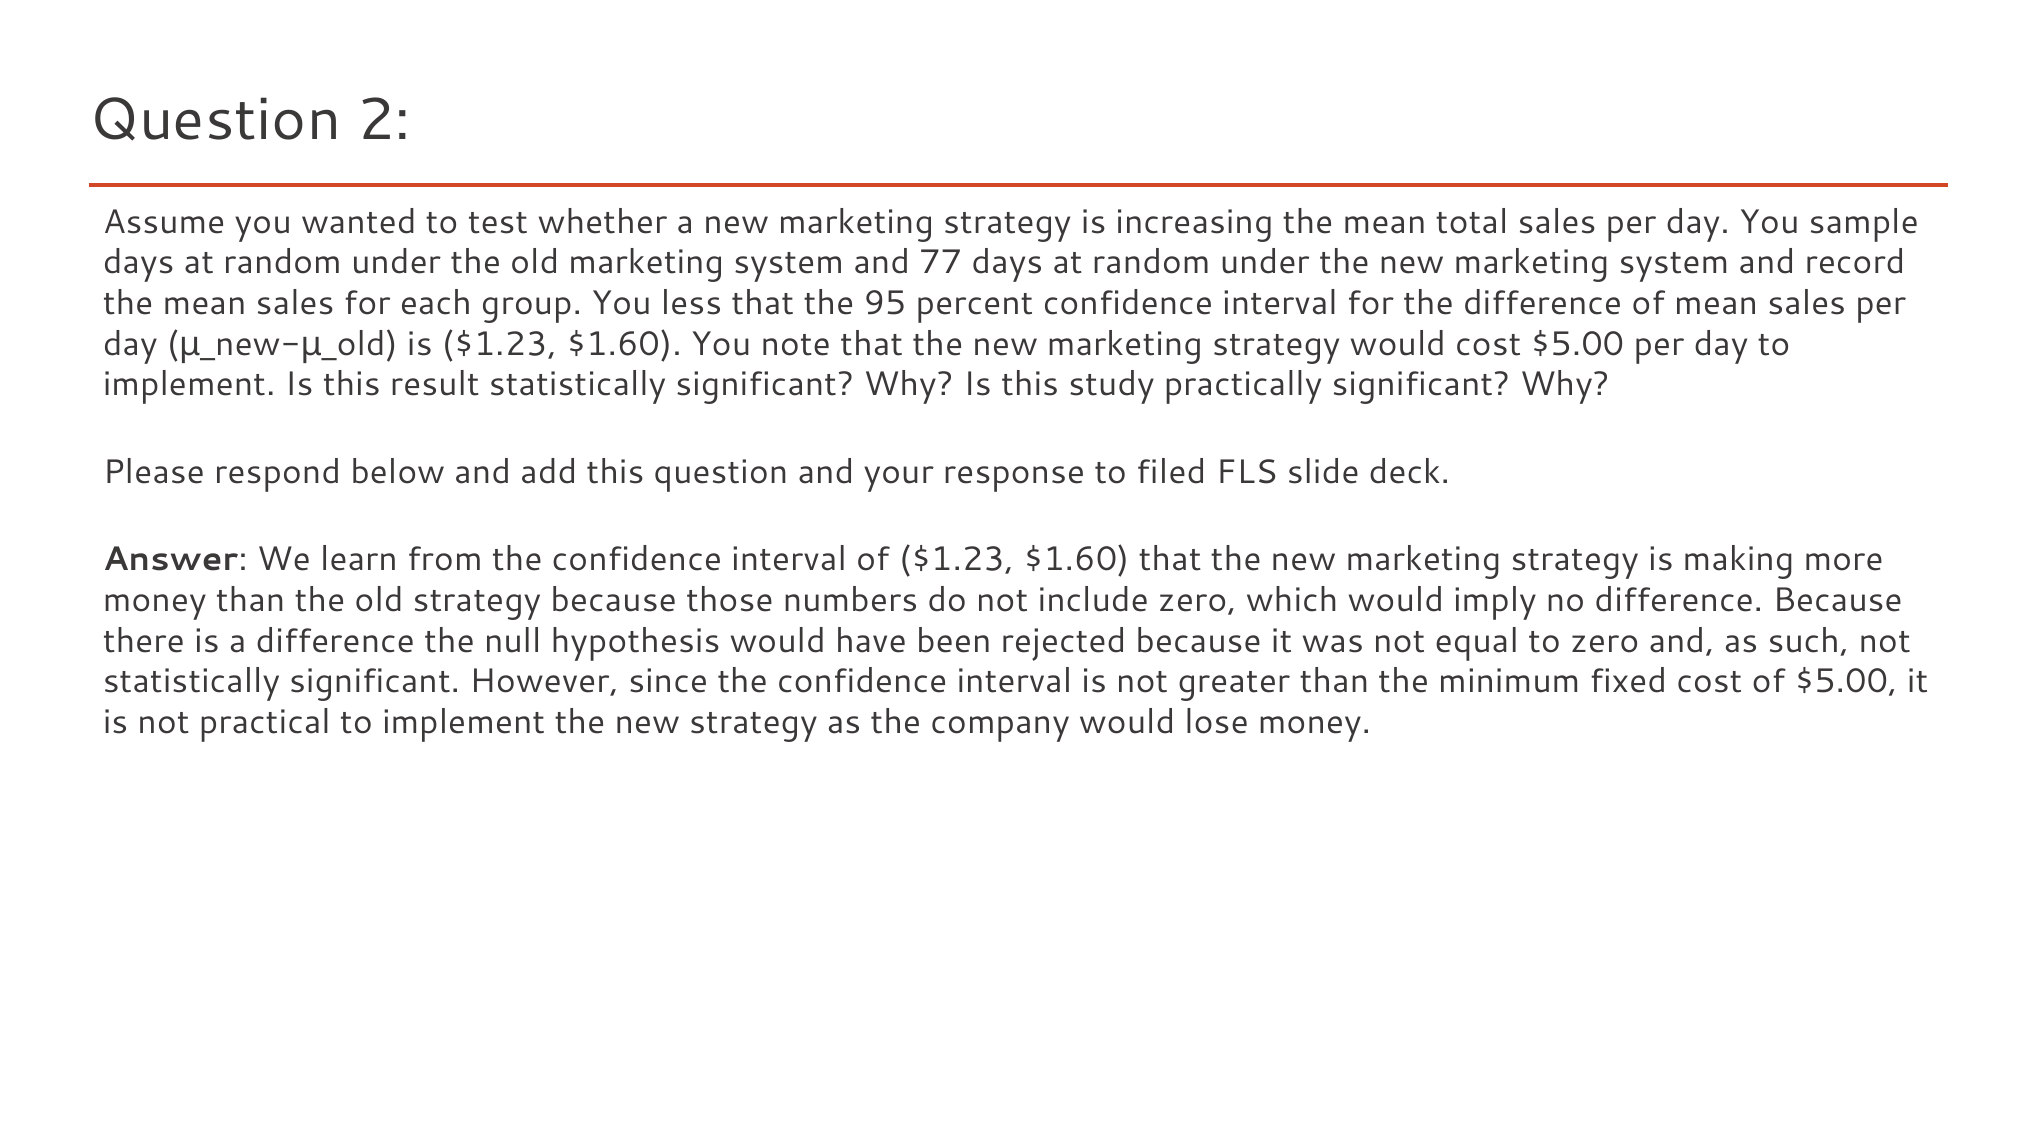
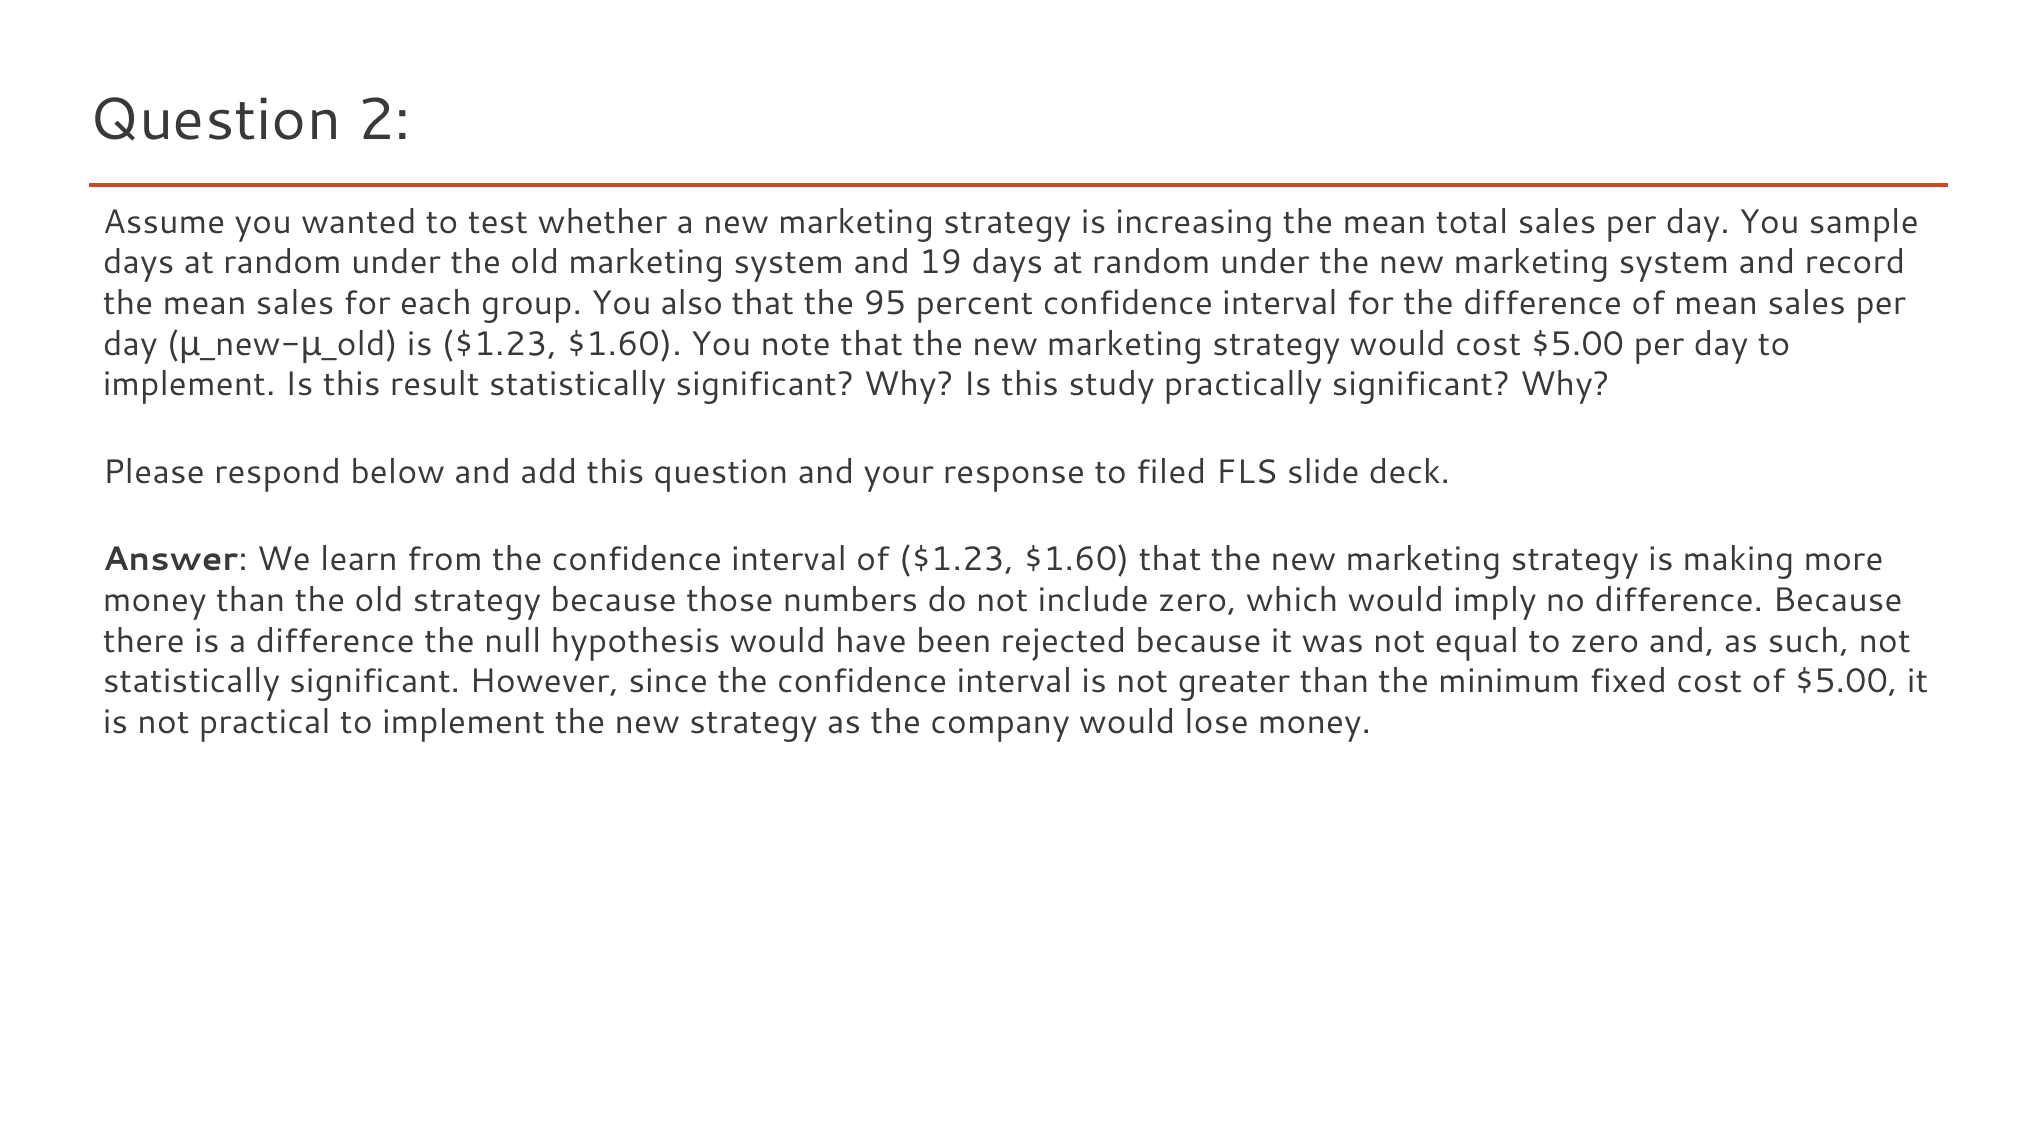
77: 77 -> 19 (941, 262)
less: less -> also (692, 303)
